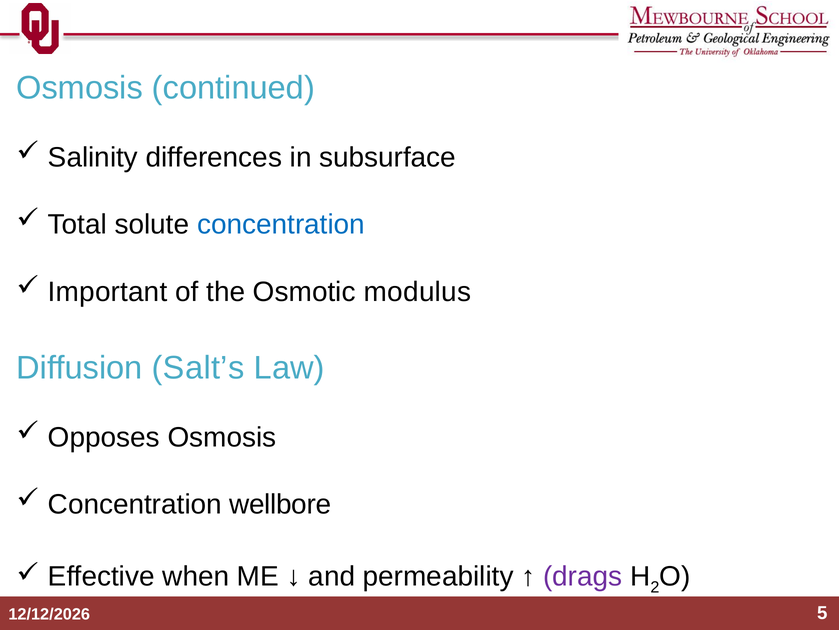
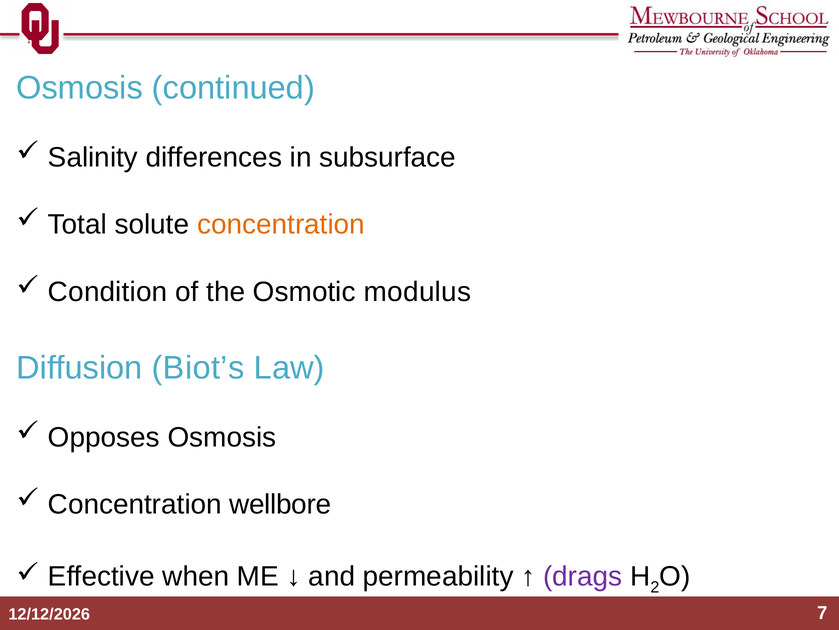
concentration colour: blue -> orange (281, 224)
Important: Important -> Condition (108, 291)
Salt’s: Salt’s -> Biot’s (198, 367)
5: 5 -> 7 (822, 612)
